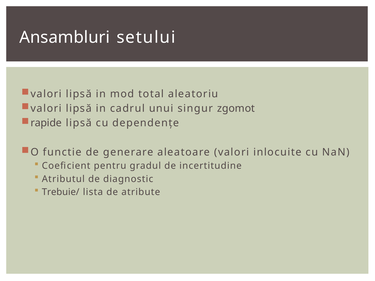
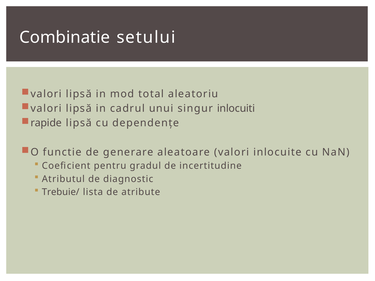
Ansambluri: Ansambluri -> Combinatie (65, 37)
zgomot: zgomot -> inlocuiti (236, 109)
